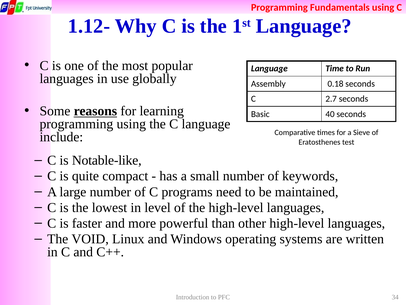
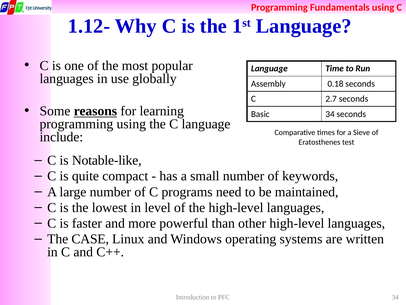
Basic 40: 40 -> 34 (330, 114)
VOID: VOID -> CASE (90, 239)
